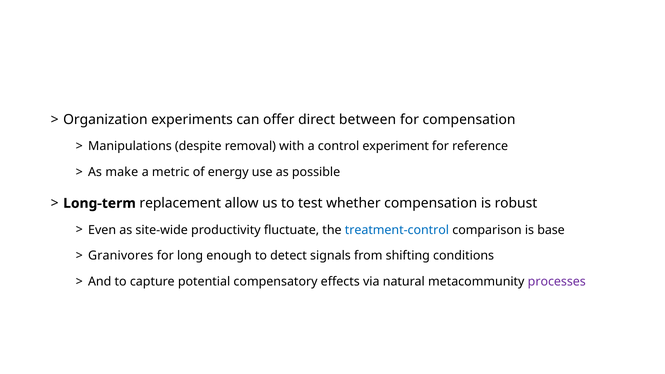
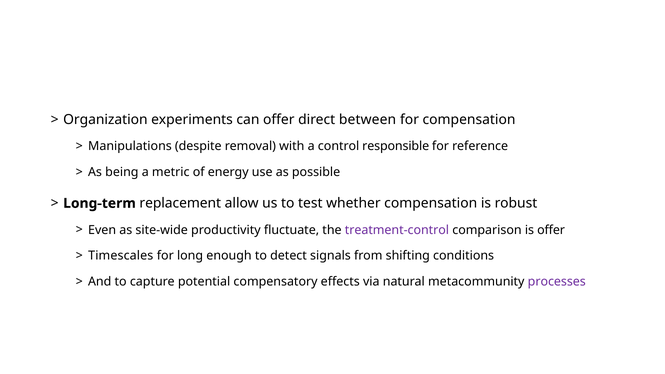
experiment: experiment -> responsible (396, 146)
make: make -> being (122, 172)
treatment-control colour: blue -> purple (397, 230)
is base: base -> offer (551, 230)
Granivores: Granivores -> Timescales (121, 256)
